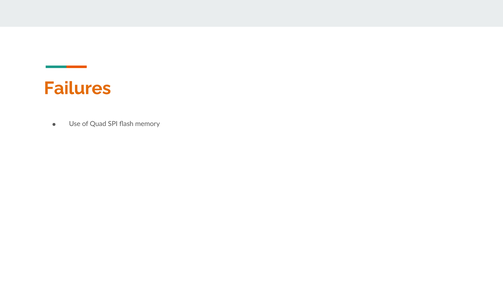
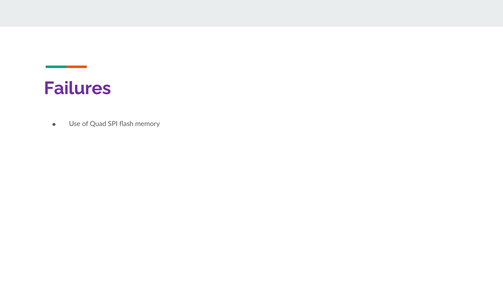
Failures colour: orange -> purple (77, 88)
